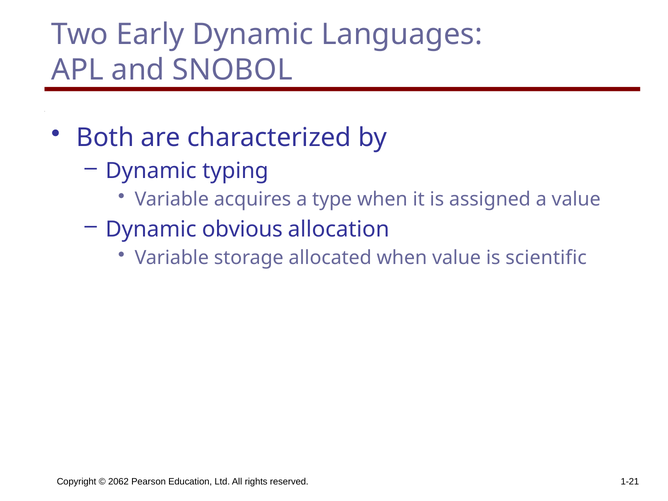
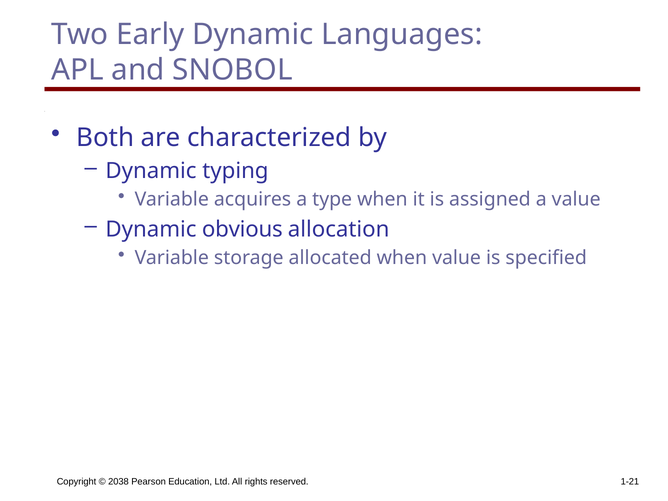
scientific: scientific -> specified (546, 258)
2062: 2062 -> 2038 (118, 482)
